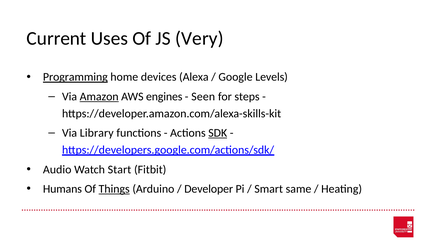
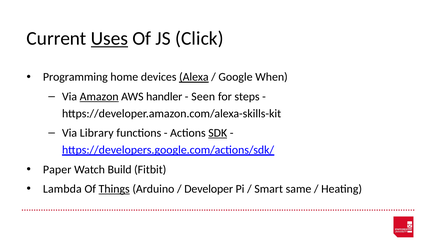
Uses underline: none -> present (109, 39)
Very: Very -> Click (199, 39)
Programming underline: present -> none (75, 77)
Alexa underline: none -> present (194, 77)
Levels: Levels -> When (272, 77)
engines: engines -> handler (164, 97)
Audio: Audio -> Paper (57, 170)
Start: Start -> Build (120, 170)
Humans: Humans -> Lambda (62, 189)
